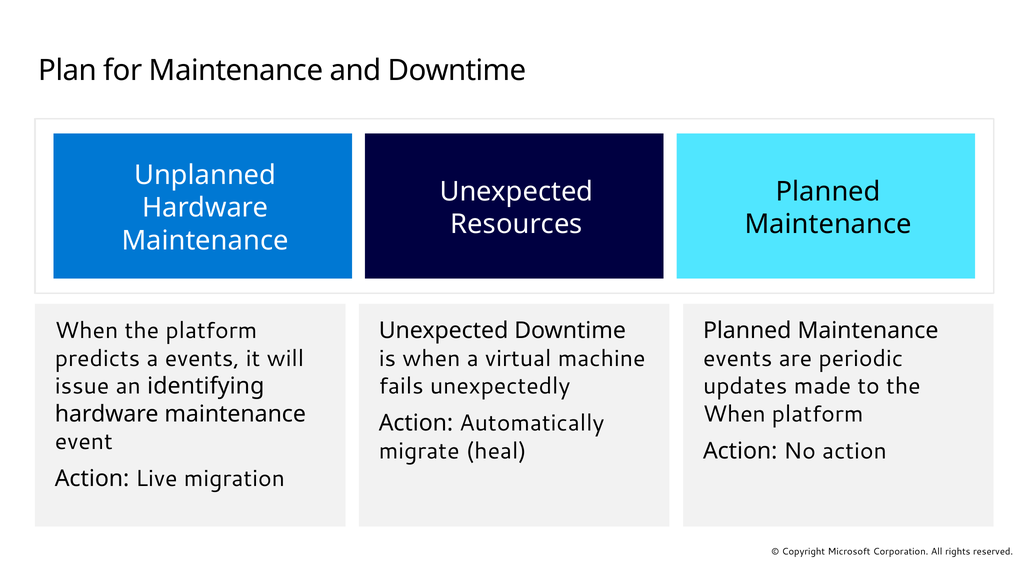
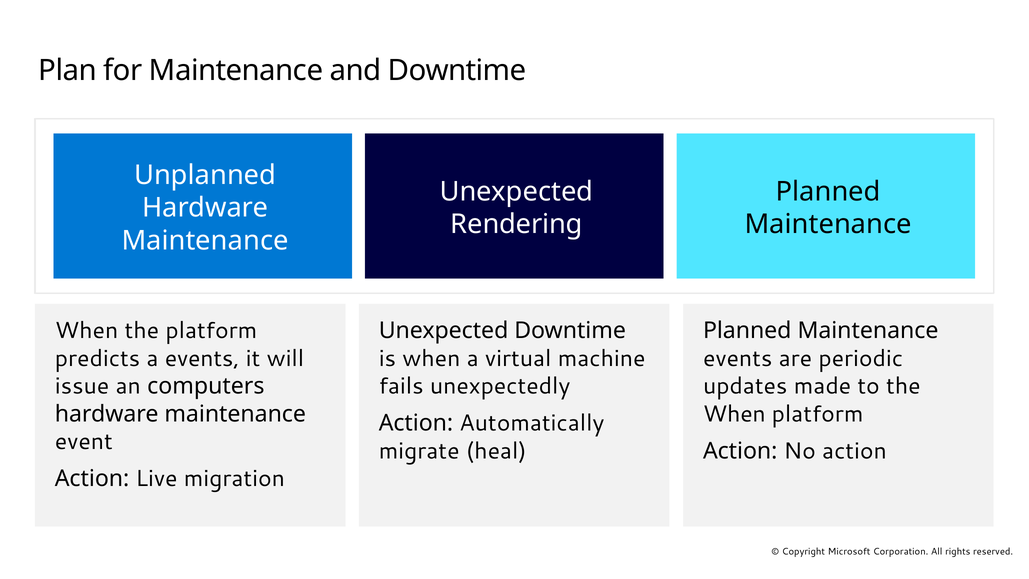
Resources: Resources -> Rendering (517, 224)
identifying: identifying -> computers (206, 386)
